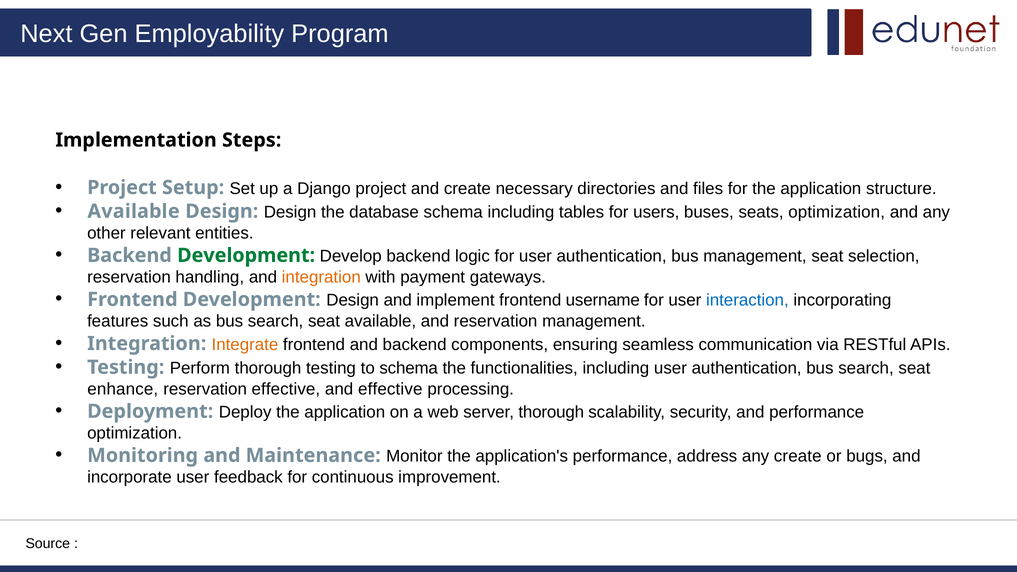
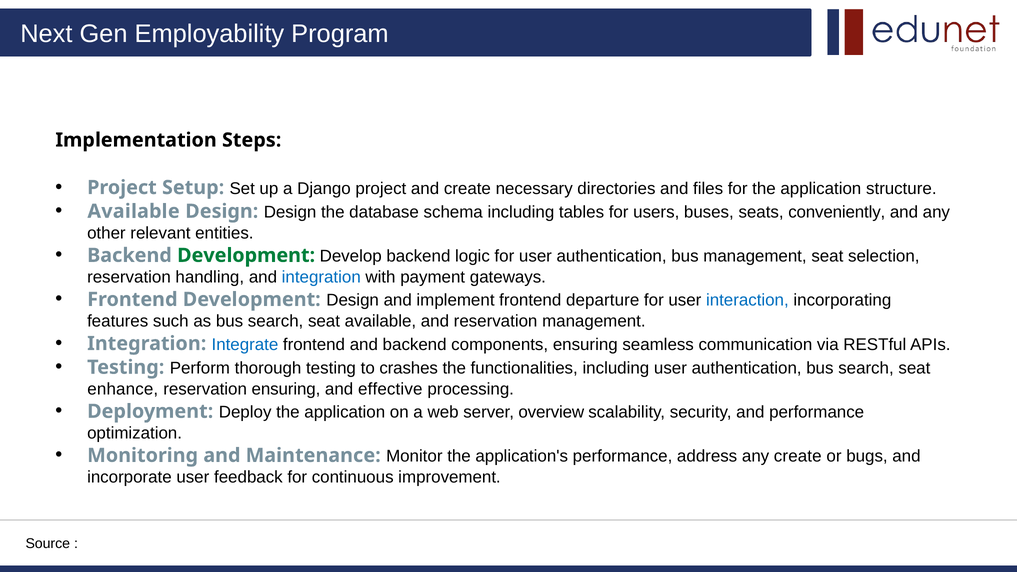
seats optimization: optimization -> conveniently (837, 212)
integration colour: orange -> blue (321, 277)
username: username -> departure (603, 300)
Integrate colour: orange -> blue (245, 345)
to schema: schema -> crashes (409, 368)
reservation effective: effective -> ensuring (286, 389)
server thorough: thorough -> overview (551, 412)
